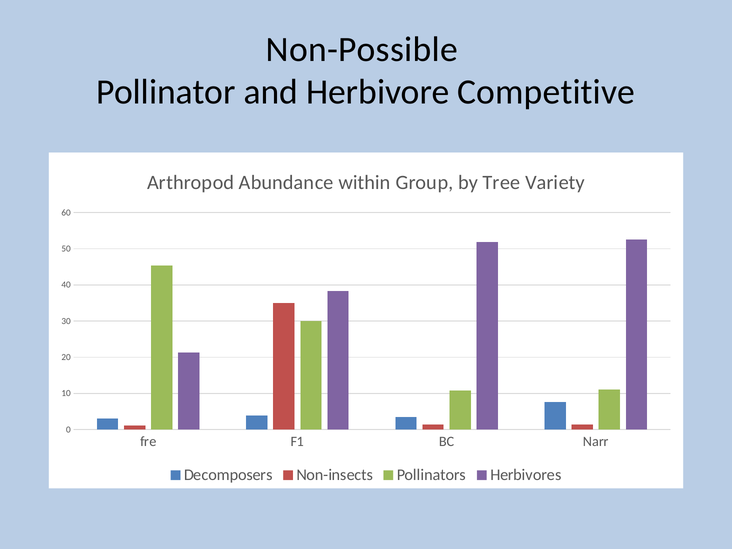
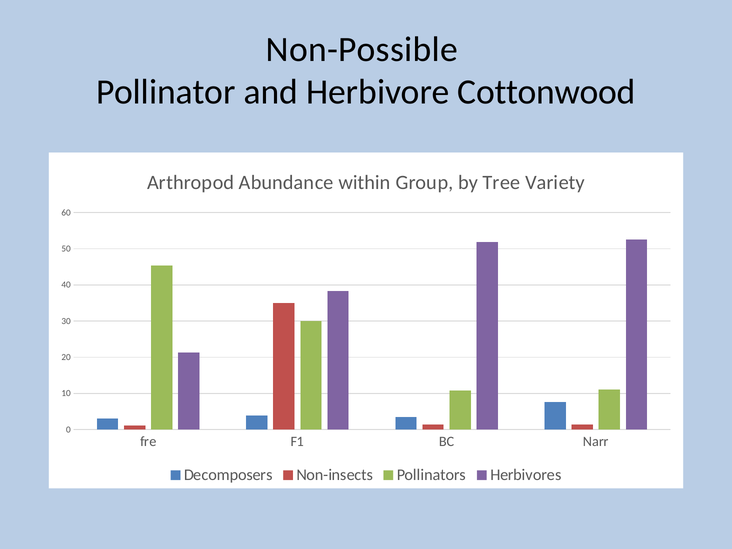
Competitive: Competitive -> Cottonwood (546, 92)
